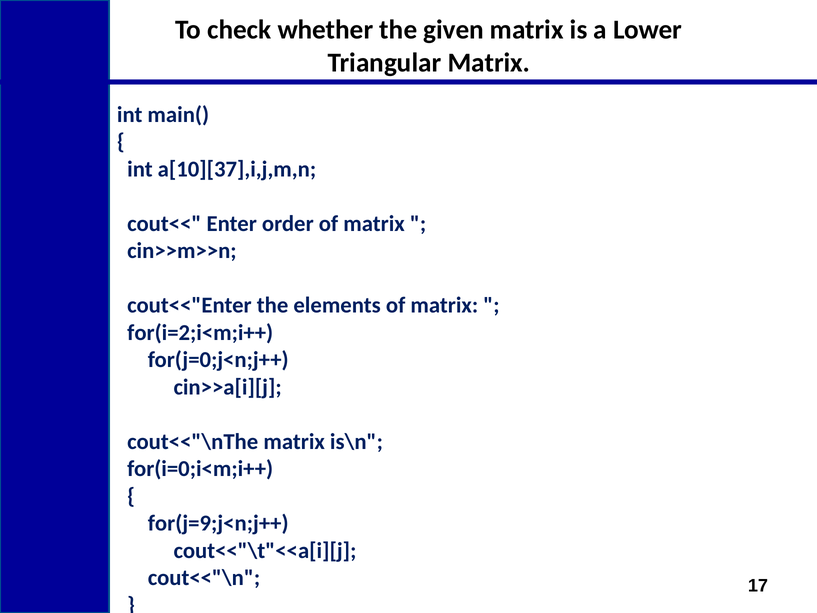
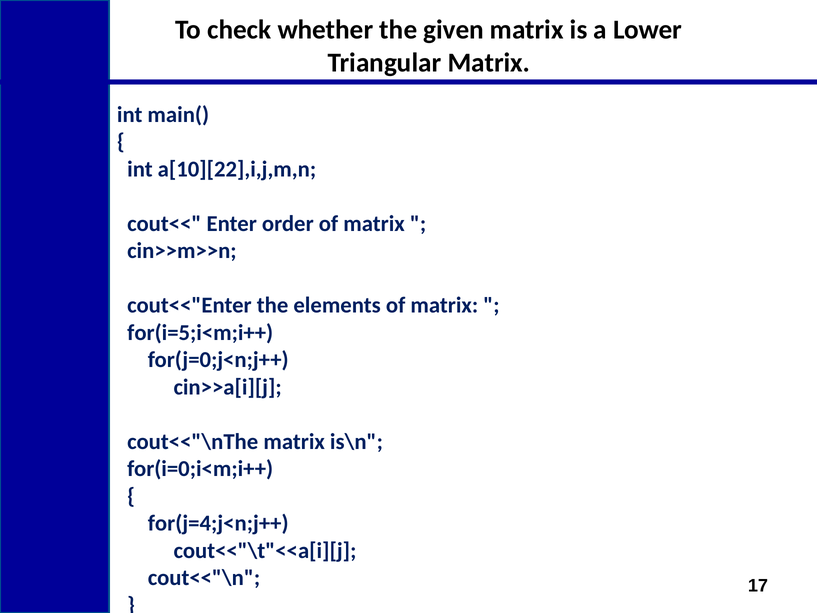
a[10][37],i,j,m,n: a[10][37],i,j,m,n -> a[10][22],i,j,m,n (237, 169)
for(i=2;i<m;i++: for(i=2;i<m;i++ -> for(i=5;i<m;i++ (200, 332)
for(j=9;j<n;j++: for(j=9;j<n;j++ -> for(j=4;j<n;j++ (218, 523)
